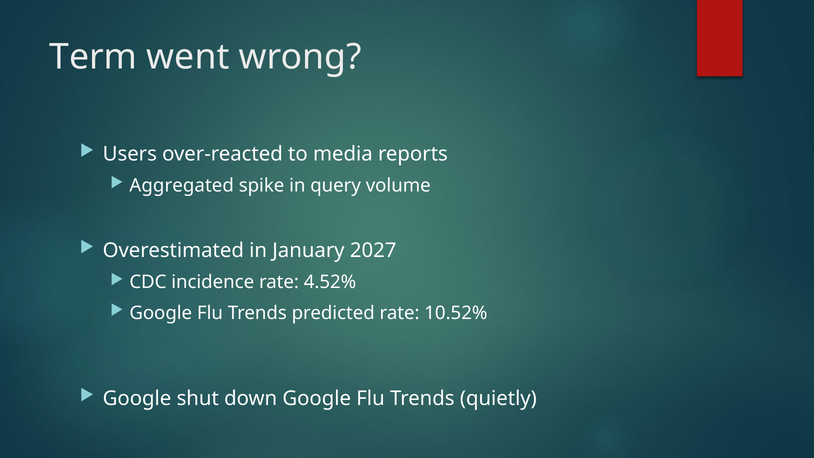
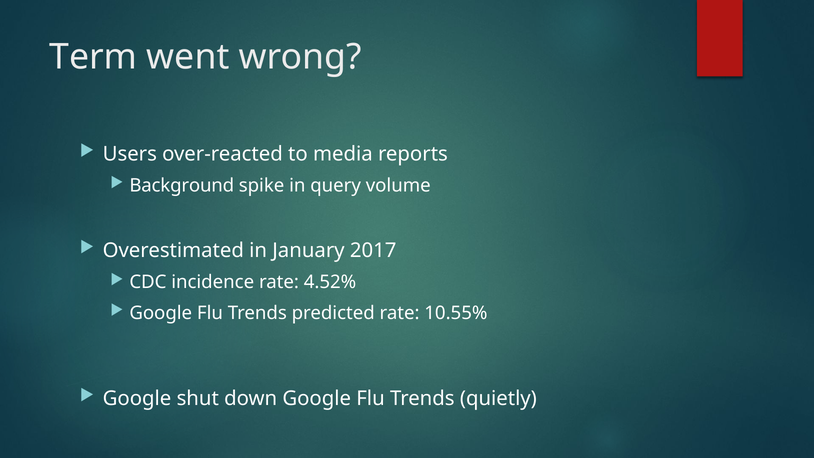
Aggregated: Aggregated -> Background (182, 186)
2027: 2027 -> 2017 (373, 250)
10.52%: 10.52% -> 10.55% (456, 313)
